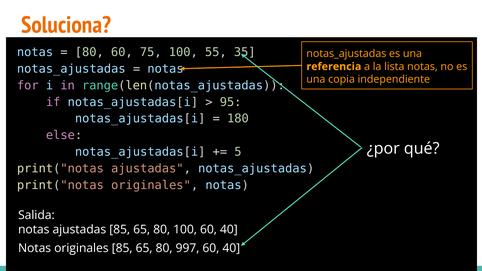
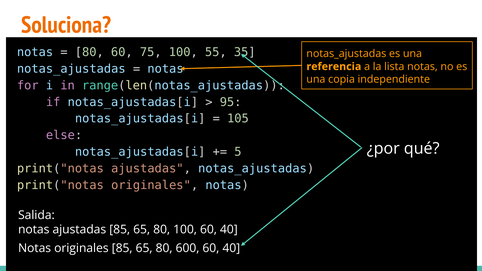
180: 180 -> 105 (238, 119)
997: 997 -> 600 (188, 248)
